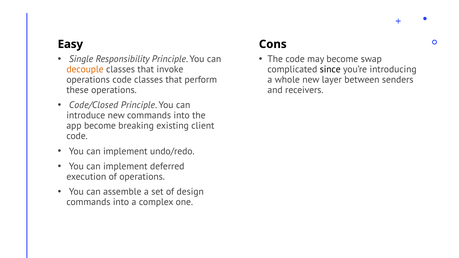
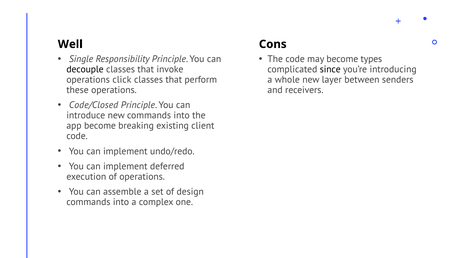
Easy: Easy -> Well (70, 44)
swap: swap -> types (371, 59)
decouple colour: orange -> black (85, 69)
operations code: code -> click (122, 80)
